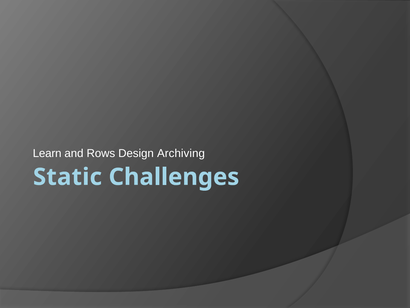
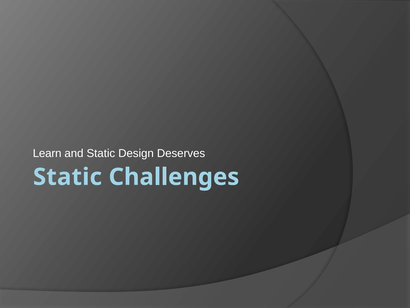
and Rows: Rows -> Static (101, 153)
Archiving: Archiving -> Deserves (181, 153)
